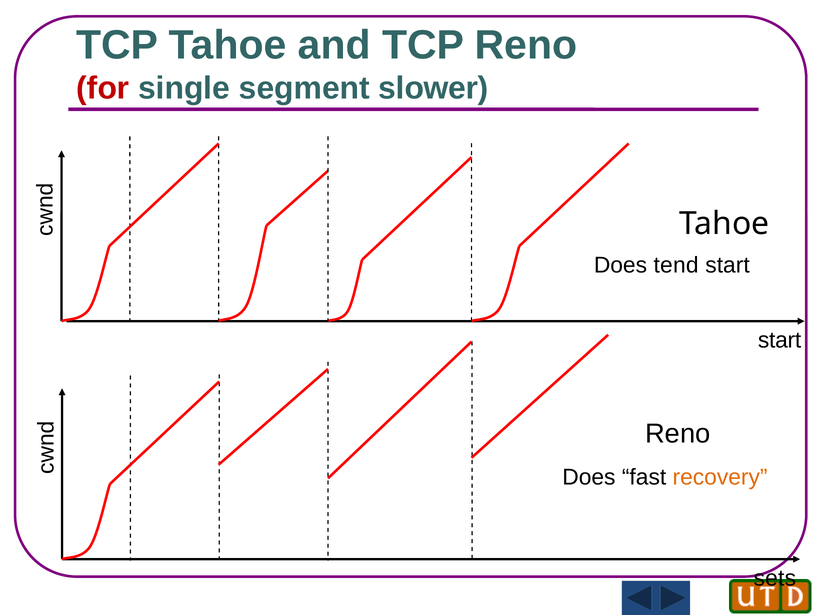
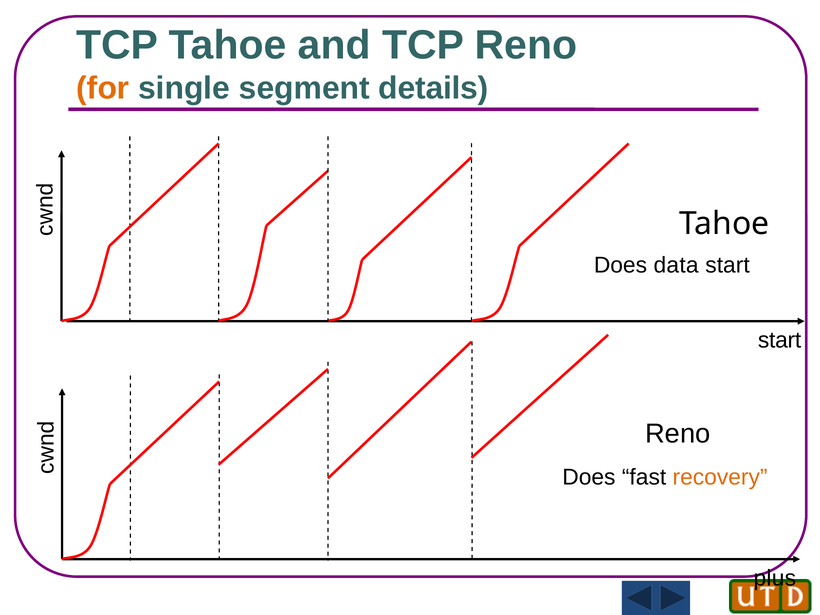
for colour: red -> orange (103, 88)
slower: slower -> details (433, 88)
tend: tend -> data (676, 265)
sets: sets -> plus (775, 578)
